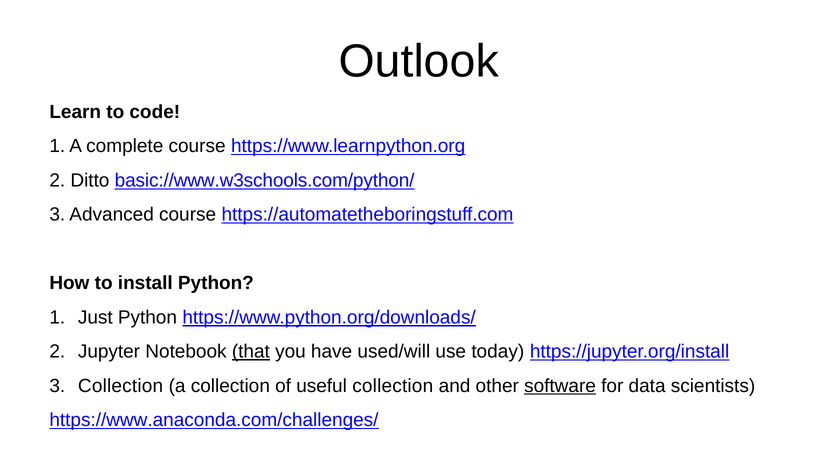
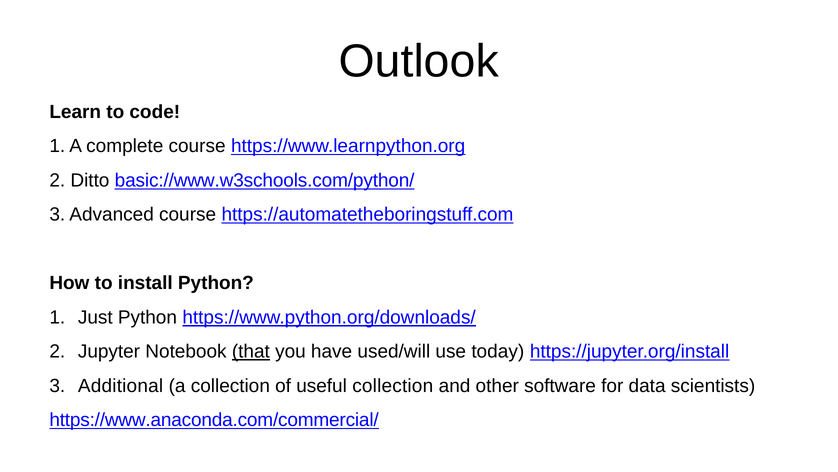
3 Collection: Collection -> Additional (121, 385)
software underline: present -> none (560, 385)
https://www.anaconda.com/challenges/: https://www.anaconda.com/challenges/ -> https://www.anaconda.com/commercial/ (214, 420)
